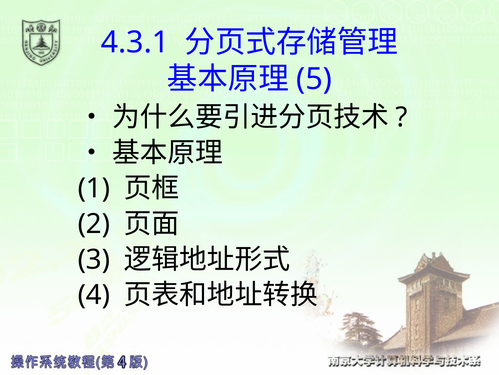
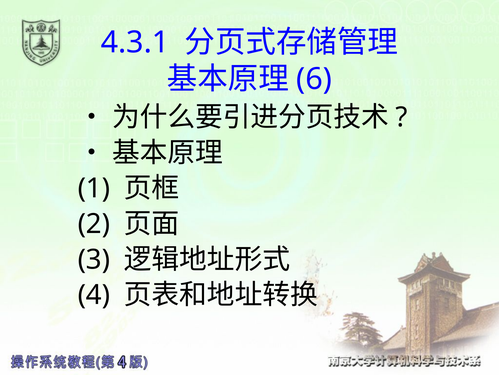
5: 5 -> 6 (314, 79)
